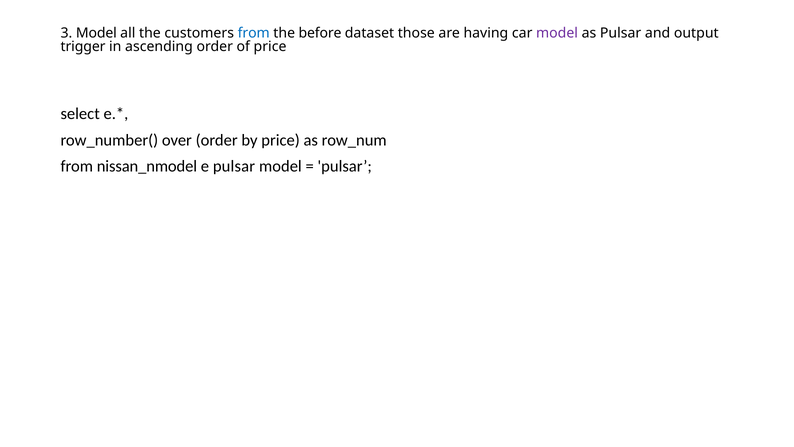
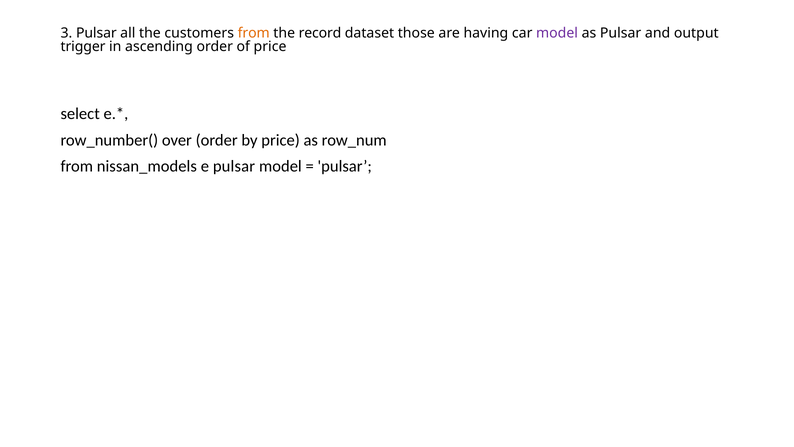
3 Model: Model -> Pulsar (96, 33)
from colour: blue -> orange (254, 33)
before: before -> record (320, 33)
nissan_nmodel: nissan_nmodel -> nissan_models (147, 166)
